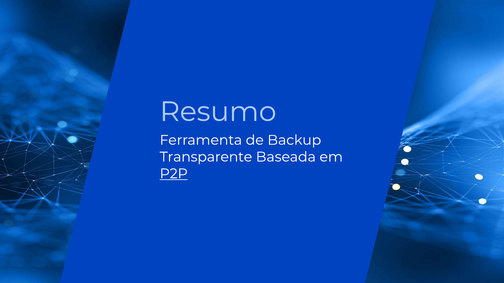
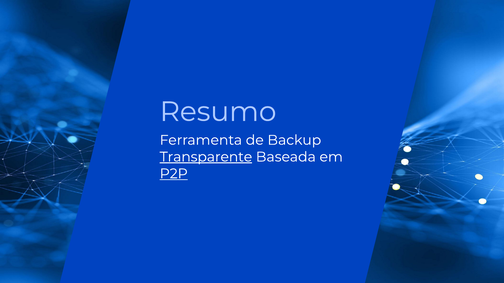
Transparente underline: none -> present (206, 157)
